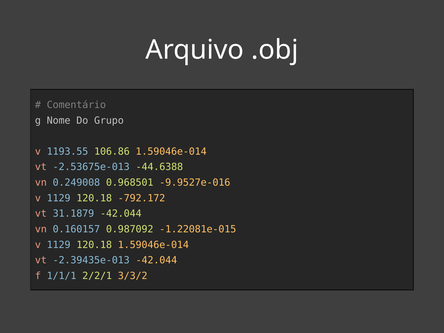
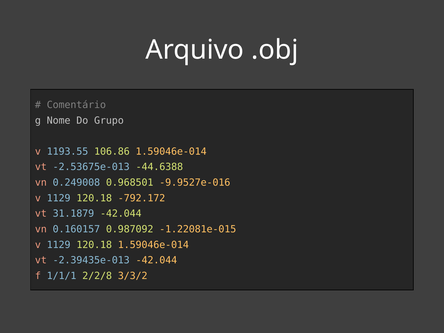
2/2/1: 2/2/1 -> 2/2/8 (97, 276)
